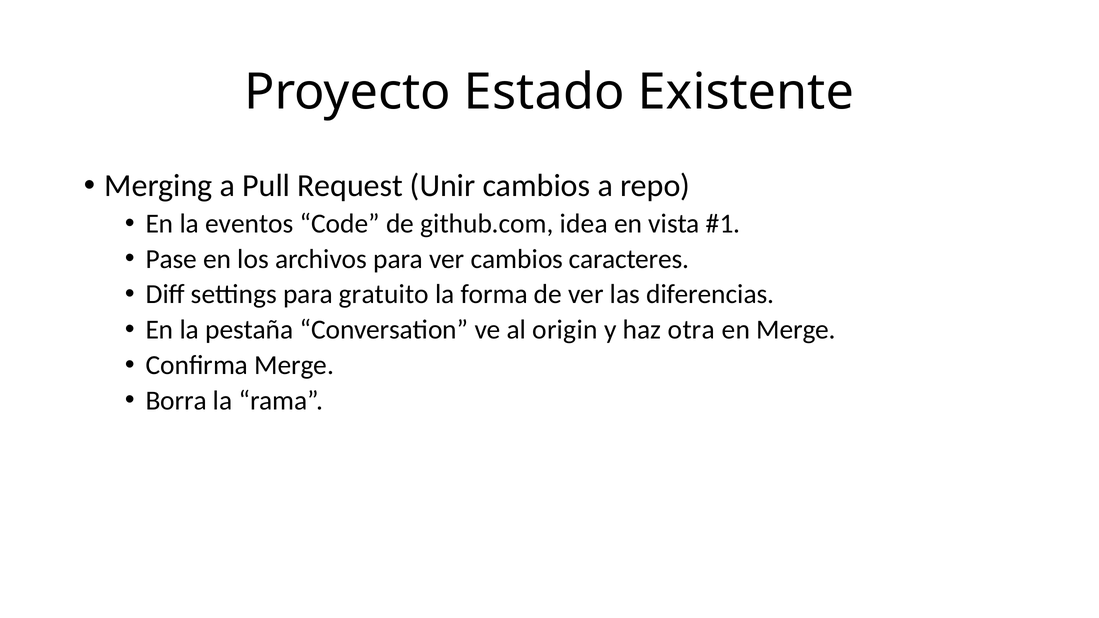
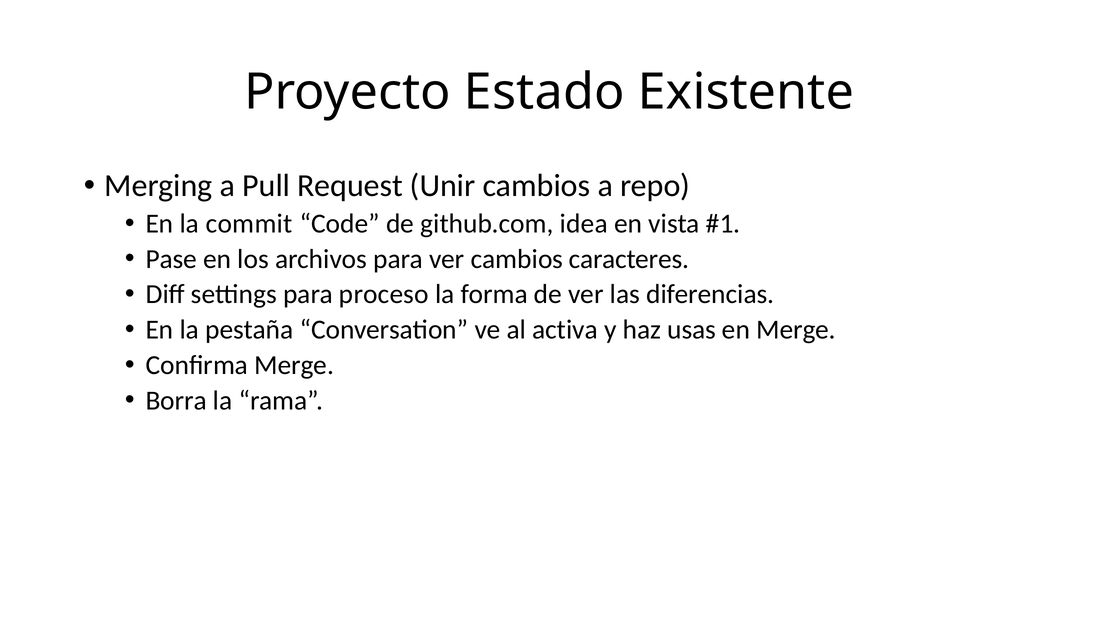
eventos: eventos -> commit (249, 224)
gratuito: gratuito -> proceso (384, 294)
origin: origin -> activa (565, 330)
otra: otra -> usas (692, 330)
